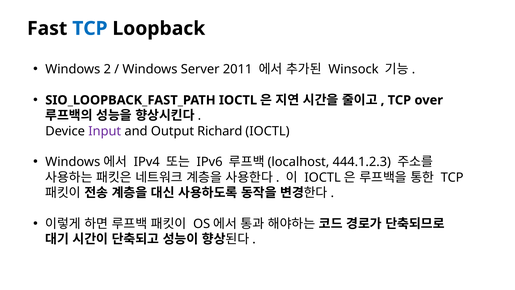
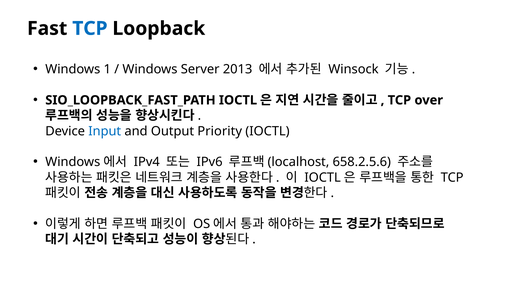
2: 2 -> 1 (107, 69)
2011: 2011 -> 2013 (238, 69)
Input colour: purple -> blue (105, 131)
Richard: Richard -> Priority (220, 131)
444.1.2.3: 444.1.2.3 -> 658.2.5.6 (362, 162)
